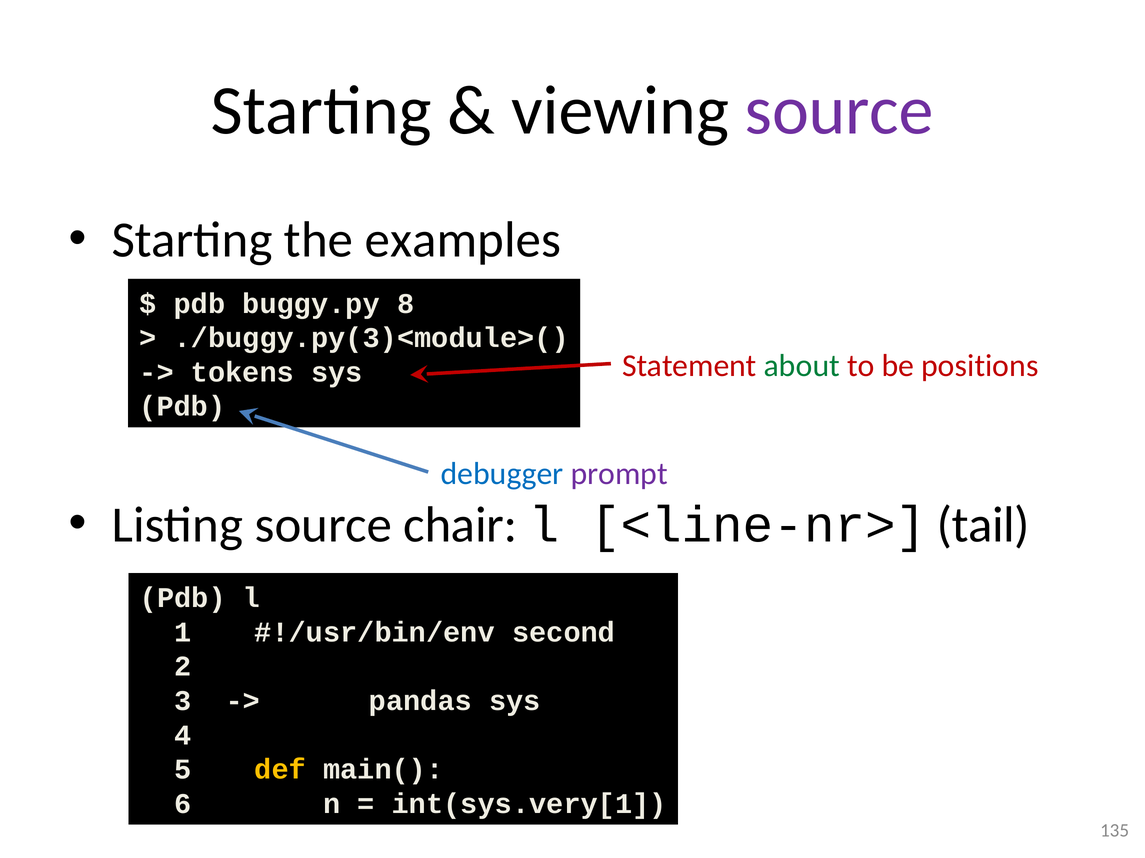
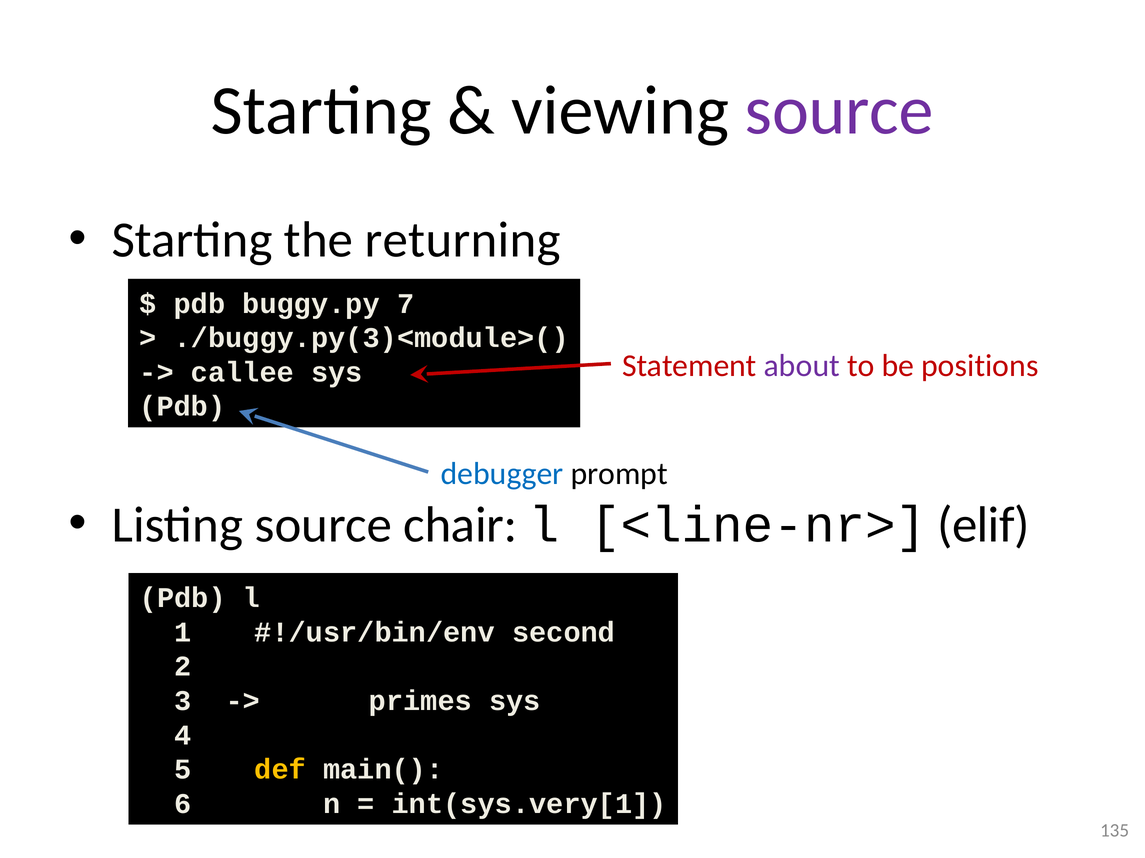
examples: examples -> returning (463, 240)
8: 8 -> 7 (406, 304)
about colour: green -> purple (802, 366)
tokens: tokens -> callee (242, 373)
prompt colour: purple -> black (619, 474)
tail: tail -> elif (983, 525)
pandas: pandas -> primes (420, 701)
